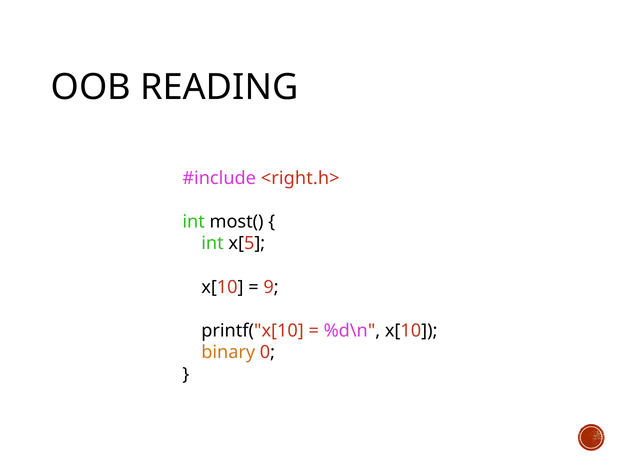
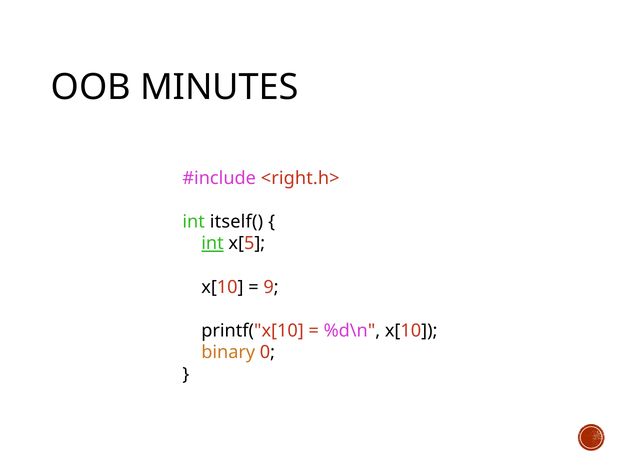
READING: READING -> MINUTES (219, 87)
most(: most( -> itself( (236, 222)
int underline: none -> present (213, 243)
